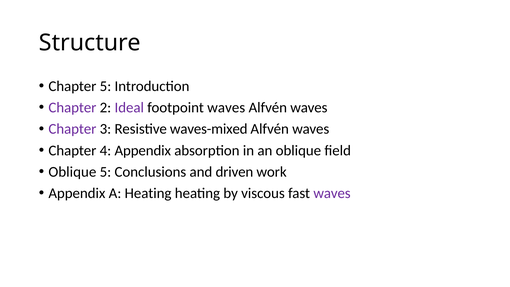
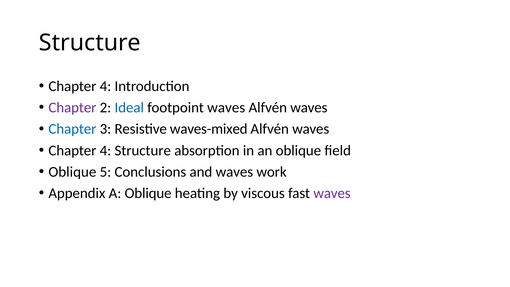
5: 5 -> 4 (105, 86)
Ideal colour: purple -> blue (129, 108)
Chapter colour: purple -> blue (72, 129)
4 Appendix: Appendix -> Structure (143, 150)
and driven: driven -> waves (234, 172)
A Heating: Heating -> Oblique (148, 193)
